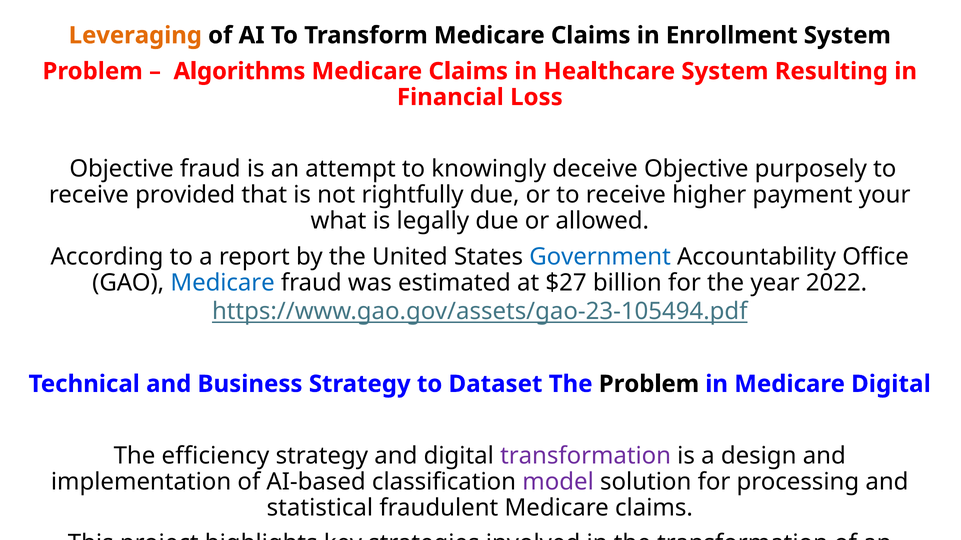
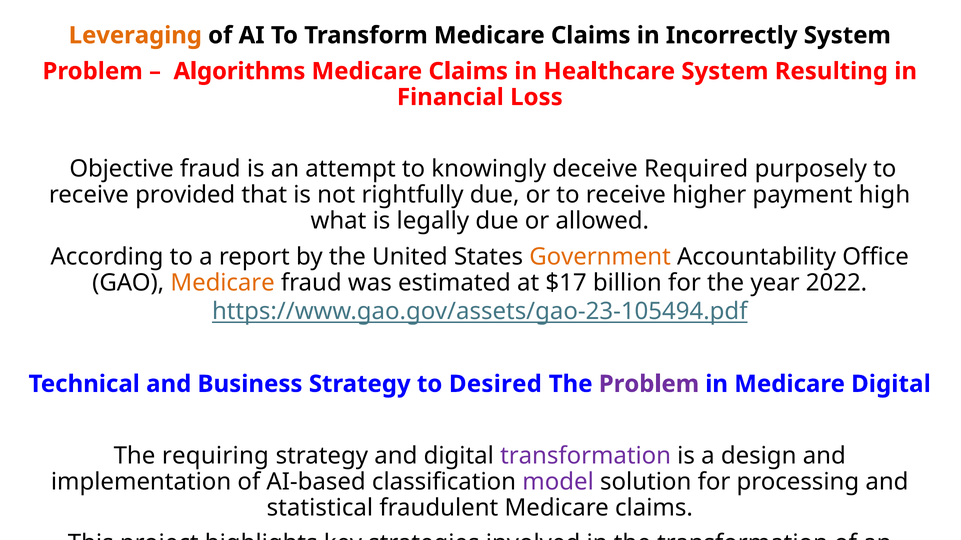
Enrollment: Enrollment -> Incorrectly (732, 35)
deceive Objective: Objective -> Required (696, 169)
your: your -> high (885, 195)
Government colour: blue -> orange (600, 257)
Medicare colour: blue -> orange (223, 283)
$27: $27 -> $17 (566, 283)
Dataset: Dataset -> Desired (495, 384)
Problem colour: black -> purple (649, 384)
efficiency: efficiency -> requiring (215, 456)
